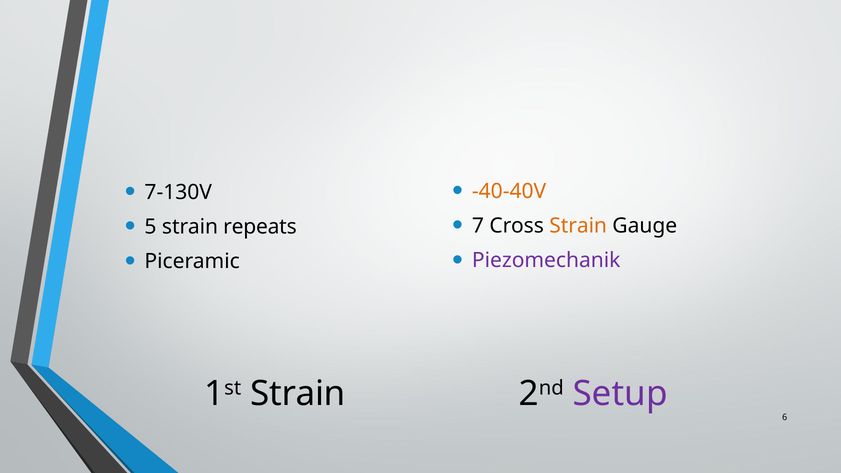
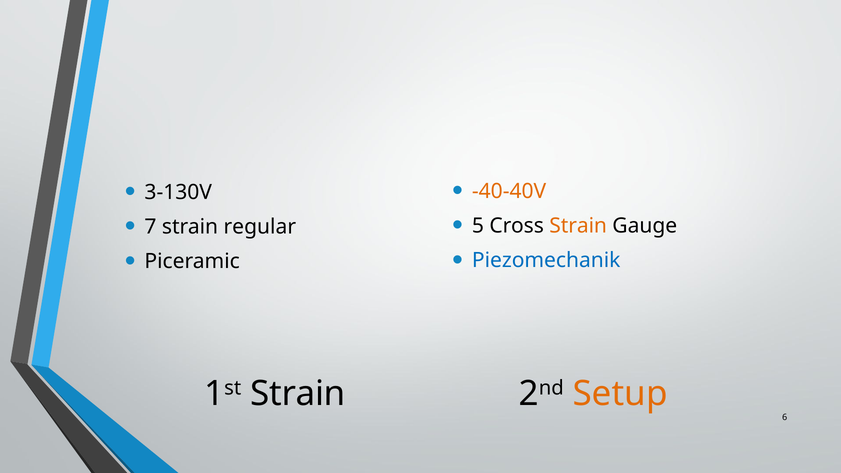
7-130V: 7-130V -> 3-130V (178, 192)
7: 7 -> 5 (478, 226)
5: 5 -> 7 (151, 227)
repeats: repeats -> regular (260, 227)
Piezomechanik colour: purple -> blue (546, 260)
Setup colour: purple -> orange (620, 394)
